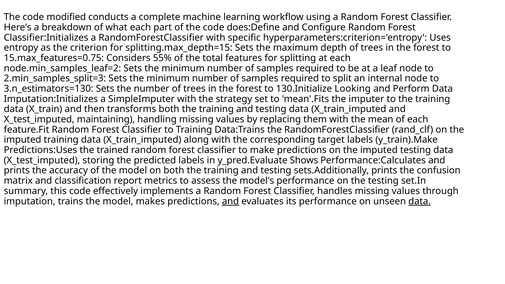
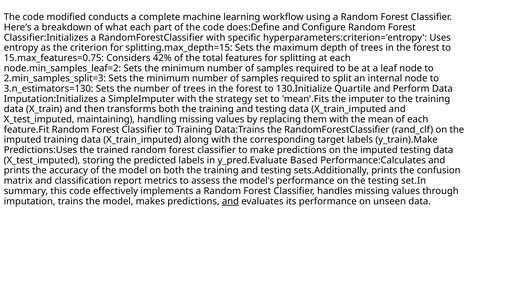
55%: 55% -> 42% (162, 58)
Looking: Looking -> Quartile (353, 89)
Shows: Shows -> Based (304, 160)
data underline: present -> none (420, 201)
